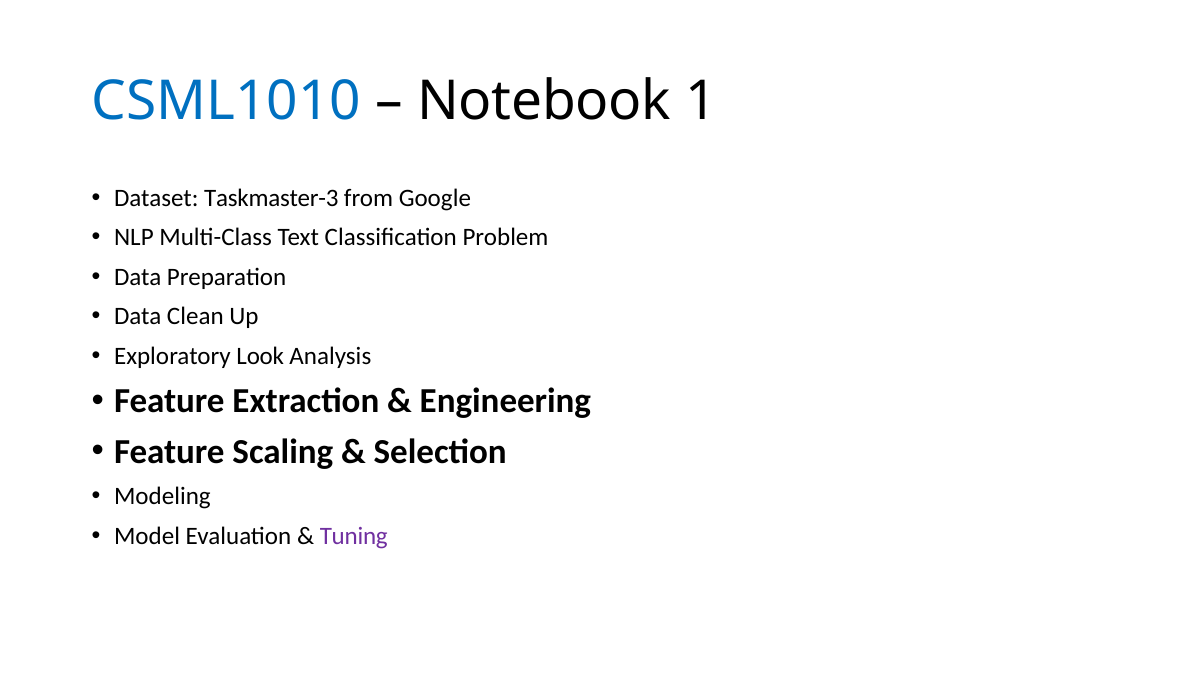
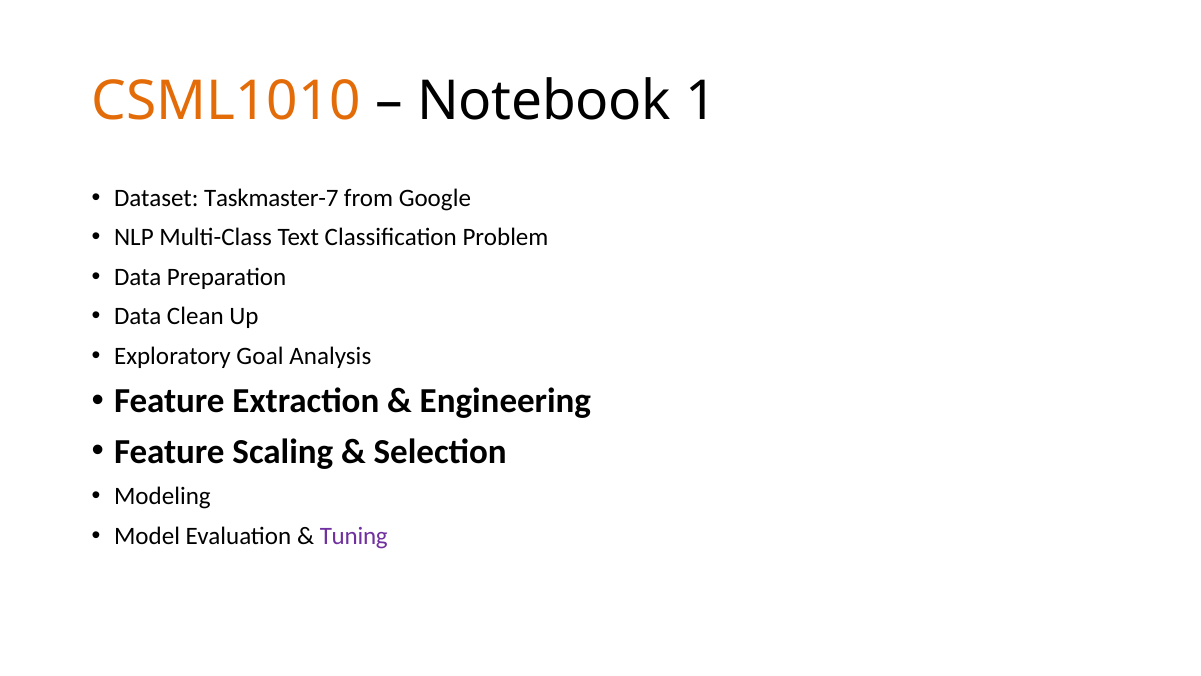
CSML1010 colour: blue -> orange (226, 101)
Taskmaster-3: Taskmaster-3 -> Taskmaster-7 (271, 198)
Look: Look -> Goal (260, 356)
